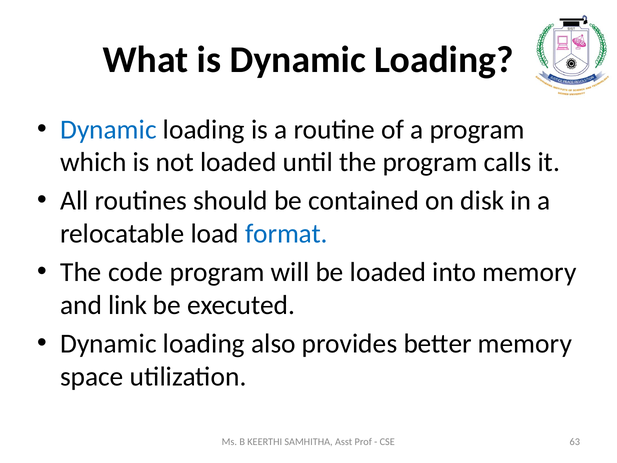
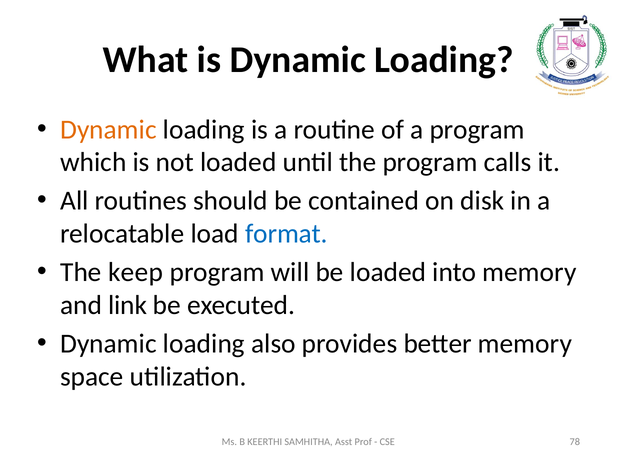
Dynamic colour: blue -> orange (108, 129)
code: code -> keep (135, 272)
63: 63 -> 78 (575, 442)
